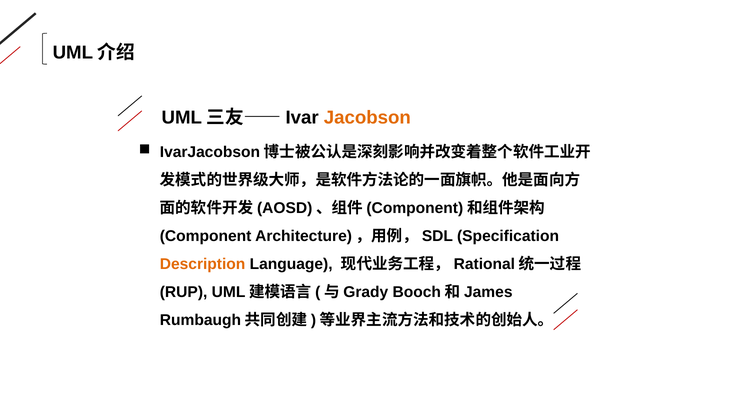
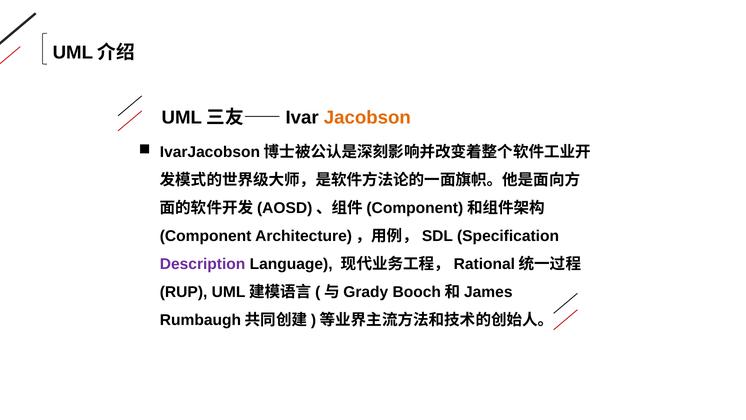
Description colour: orange -> purple (203, 264)
